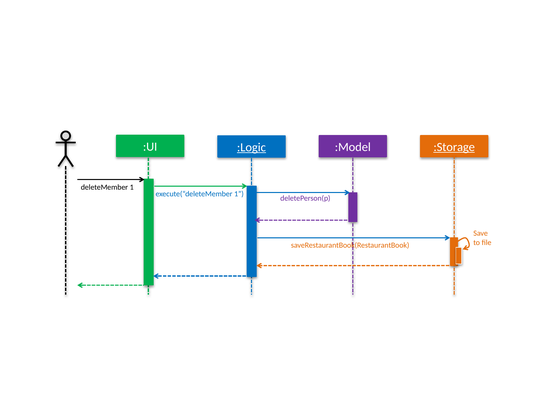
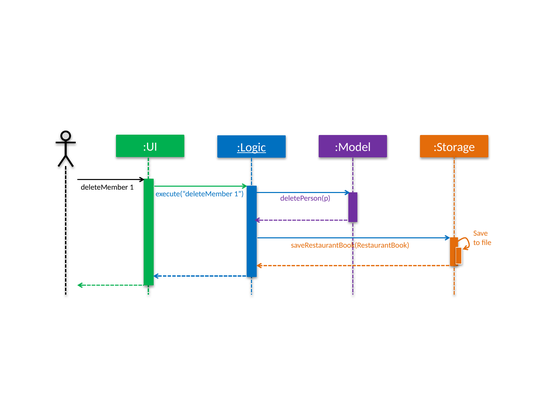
:Storage underline: present -> none (454, 147)
